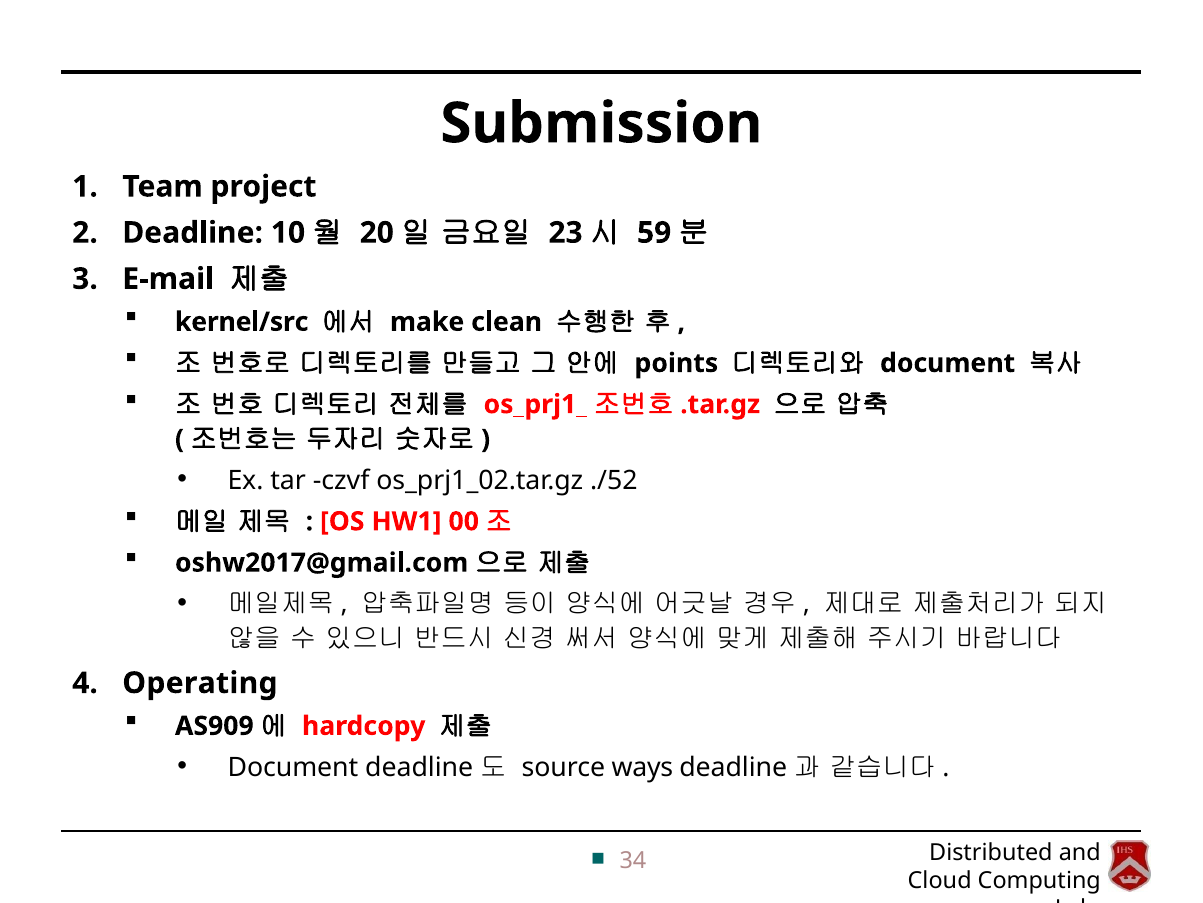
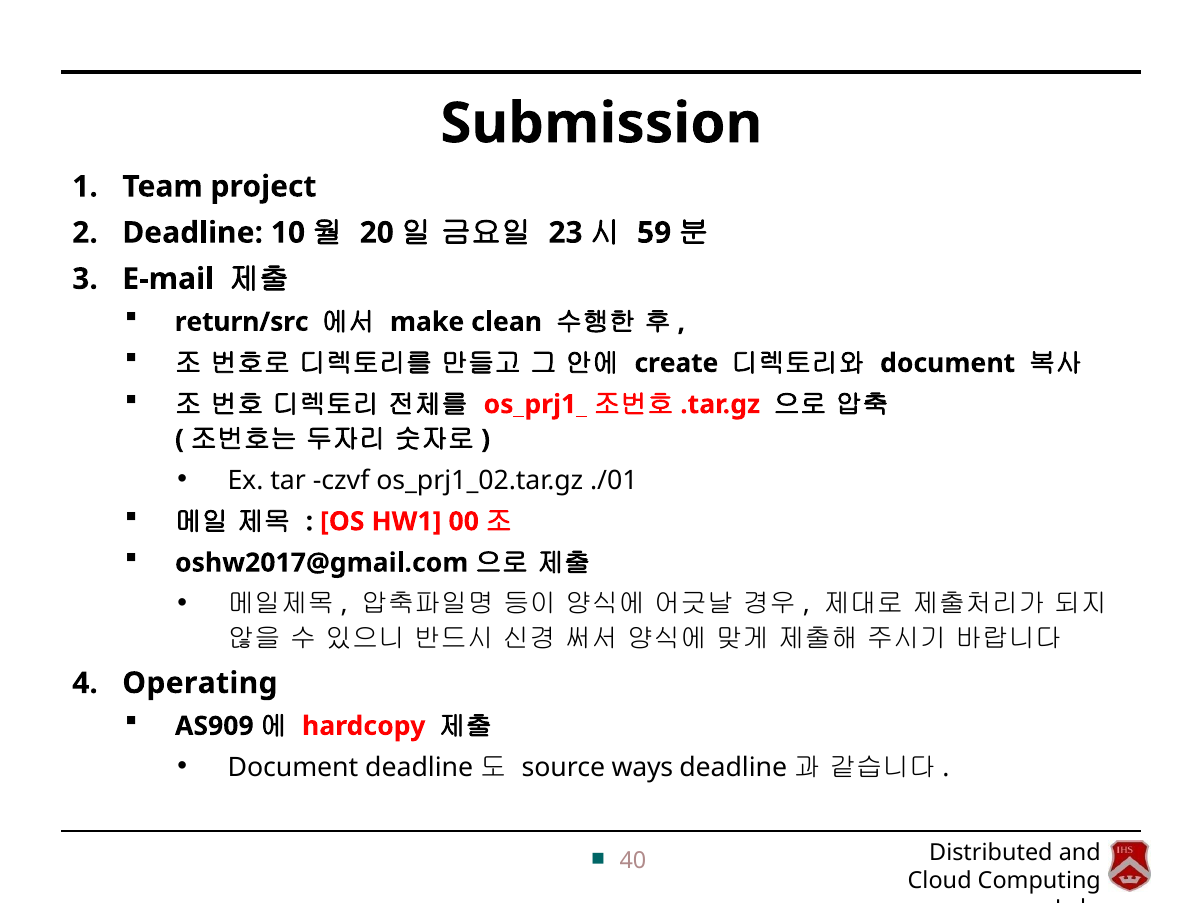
kernel/src: kernel/src -> return/src (242, 322)
points: points -> create (676, 363)
./52: ./52 -> ./01 (614, 480)
34: 34 -> 40 (633, 860)
